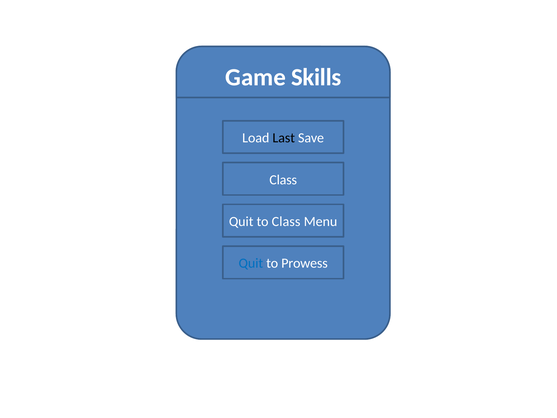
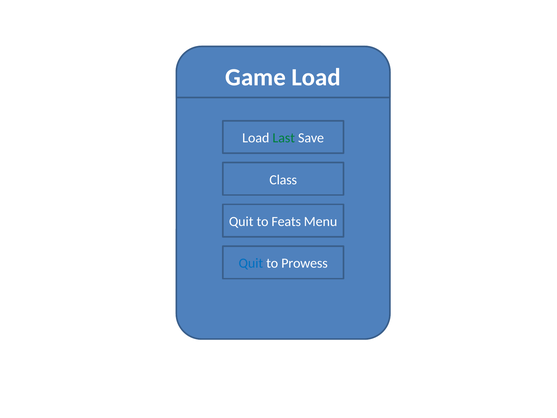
Game Skills: Skills -> Load (316, 77)
Last colour: black -> green (284, 138)
to Class: Class -> Feats (286, 221)
